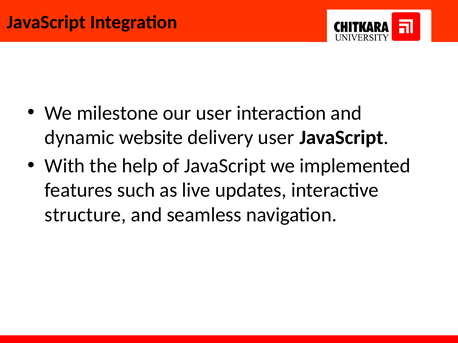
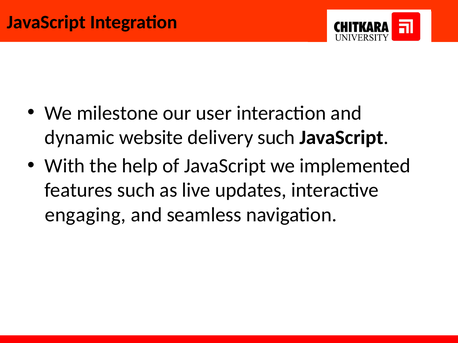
delivery user: user -> such (276, 138)
structure: structure -> engaging (85, 215)
